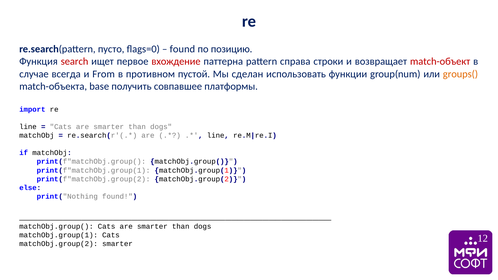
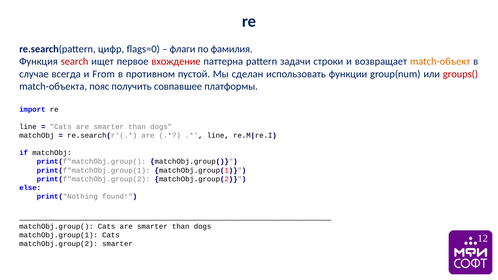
пусто: пусто -> цифр (111, 49)
found: found -> флаги (182, 49)
позицию: позицию -> фамилия (232, 49)
справа: справа -> задачи (295, 62)
match-объект colour: red -> orange (440, 62)
groups( colour: orange -> red (460, 74)
base: base -> пояс (99, 87)
